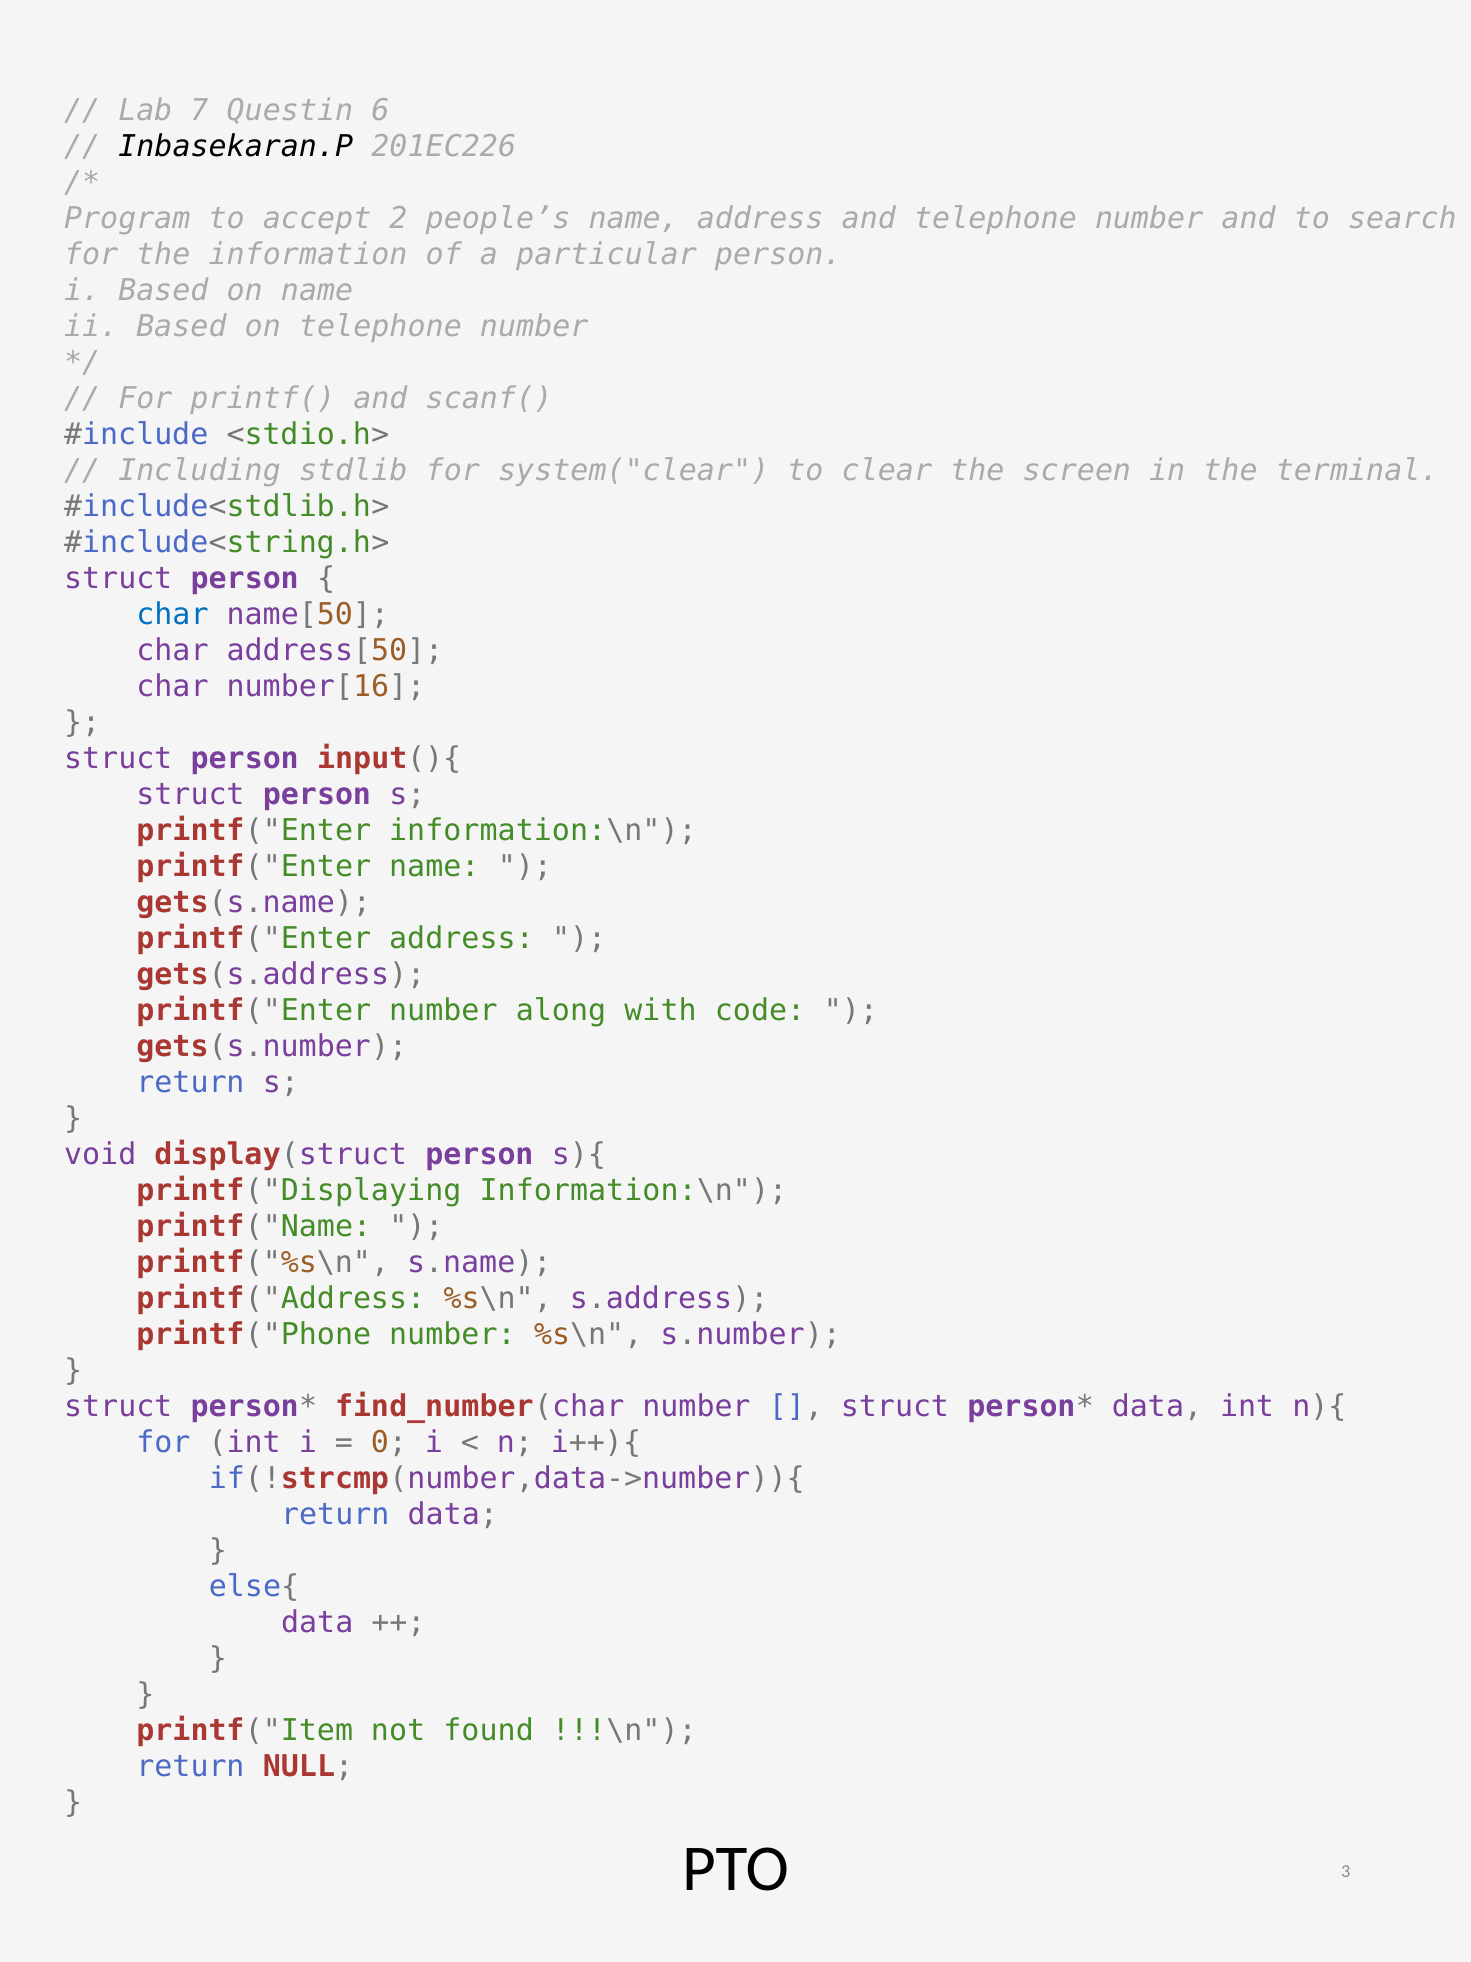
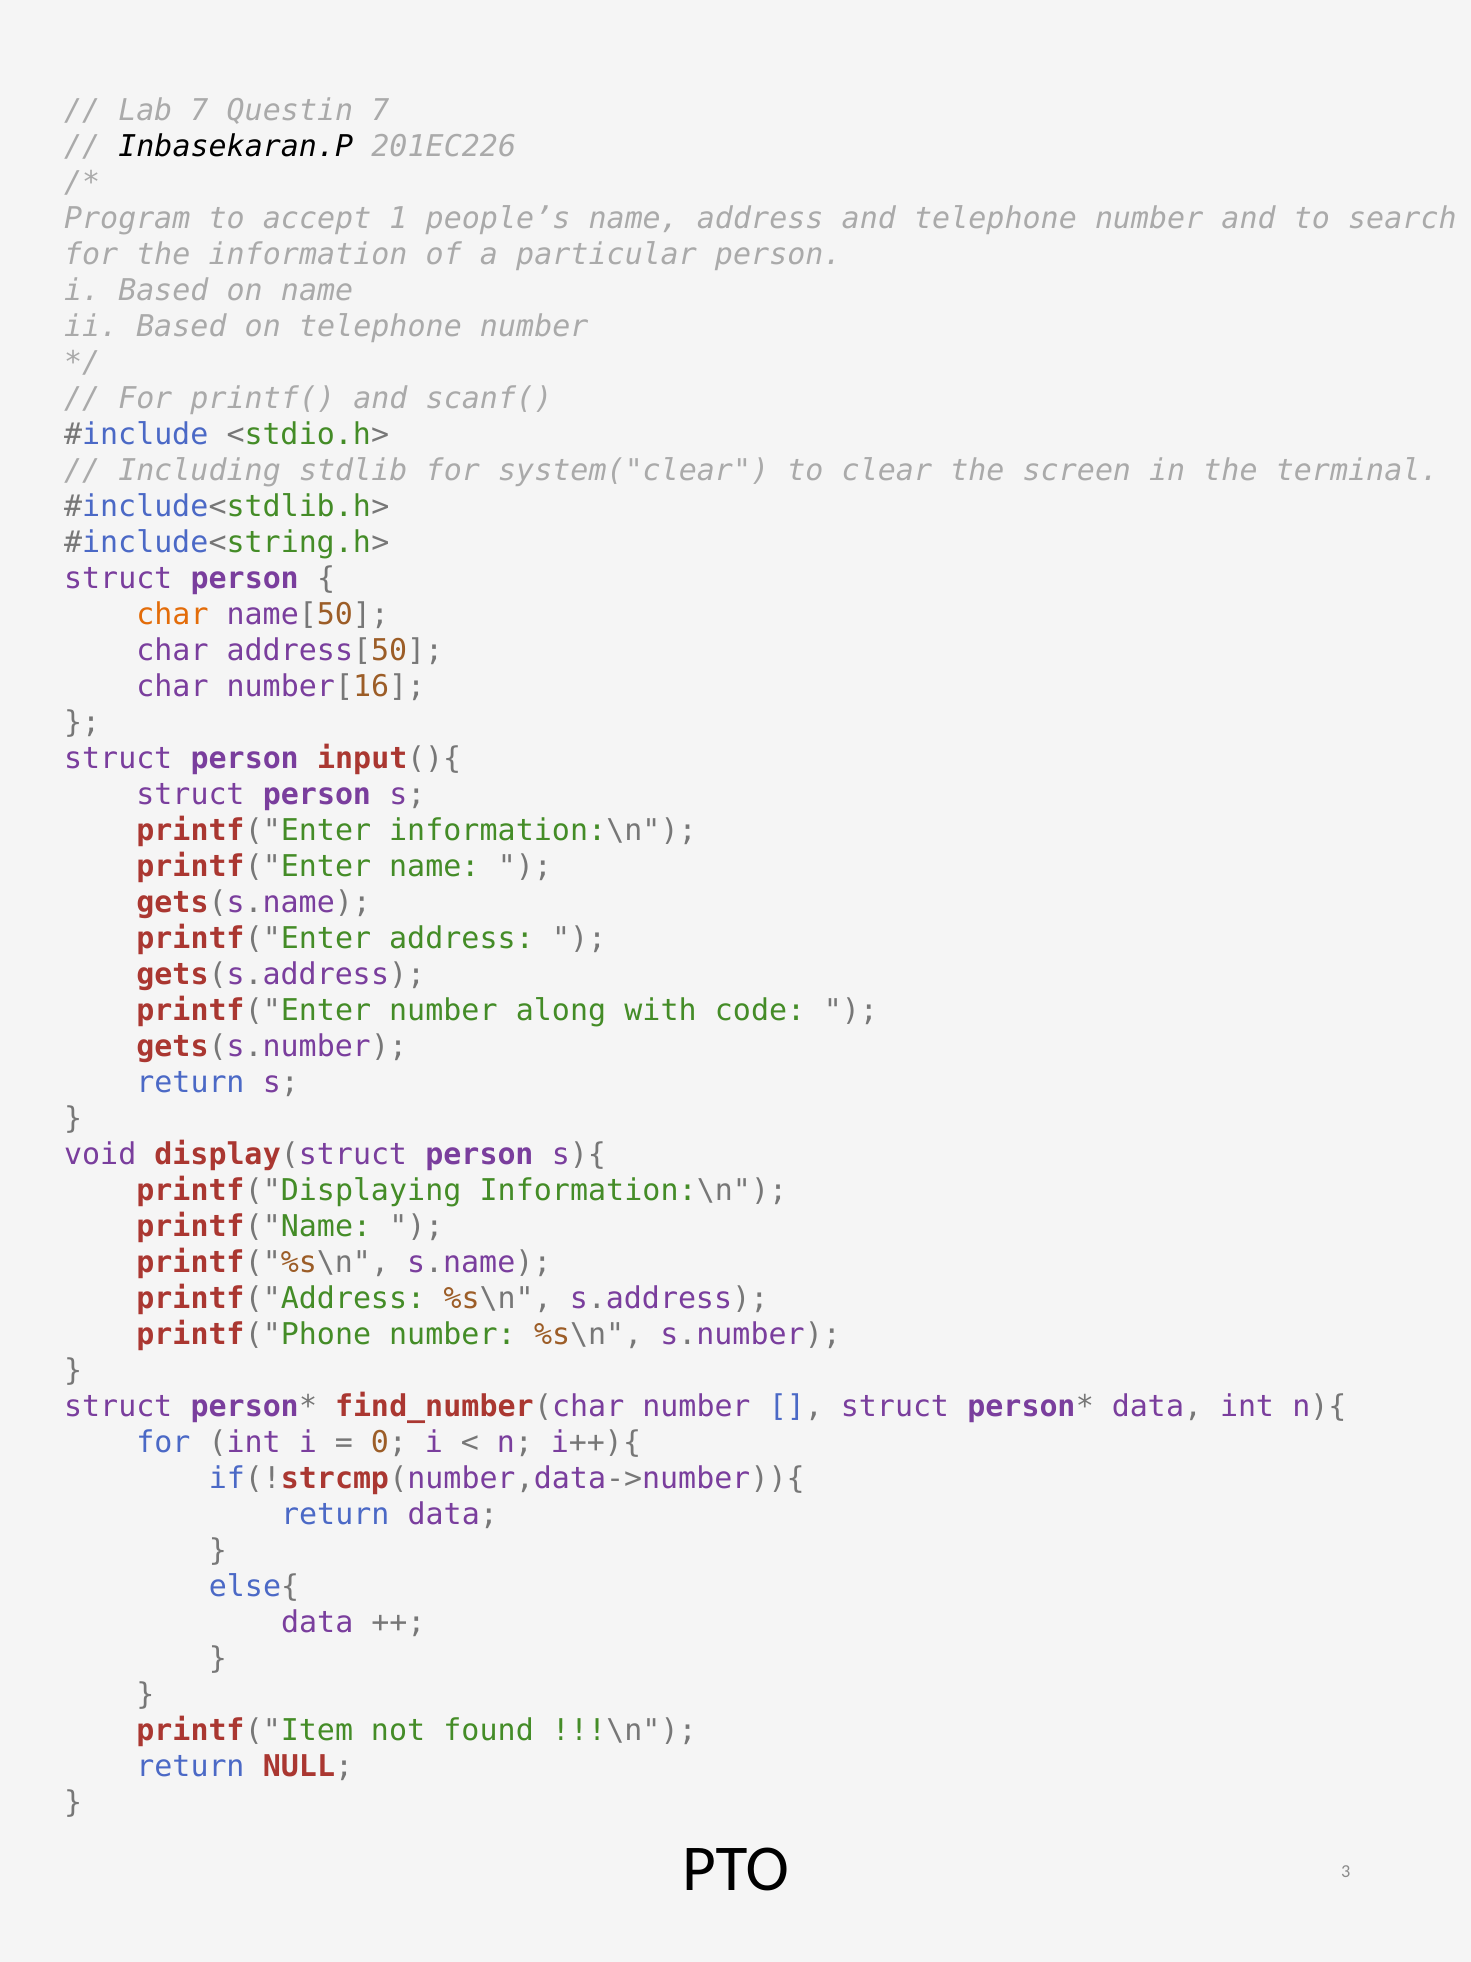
Questin 6: 6 -> 7 (380, 111)
2: 2 -> 1 (398, 219)
char colour: blue -> orange (172, 615)
